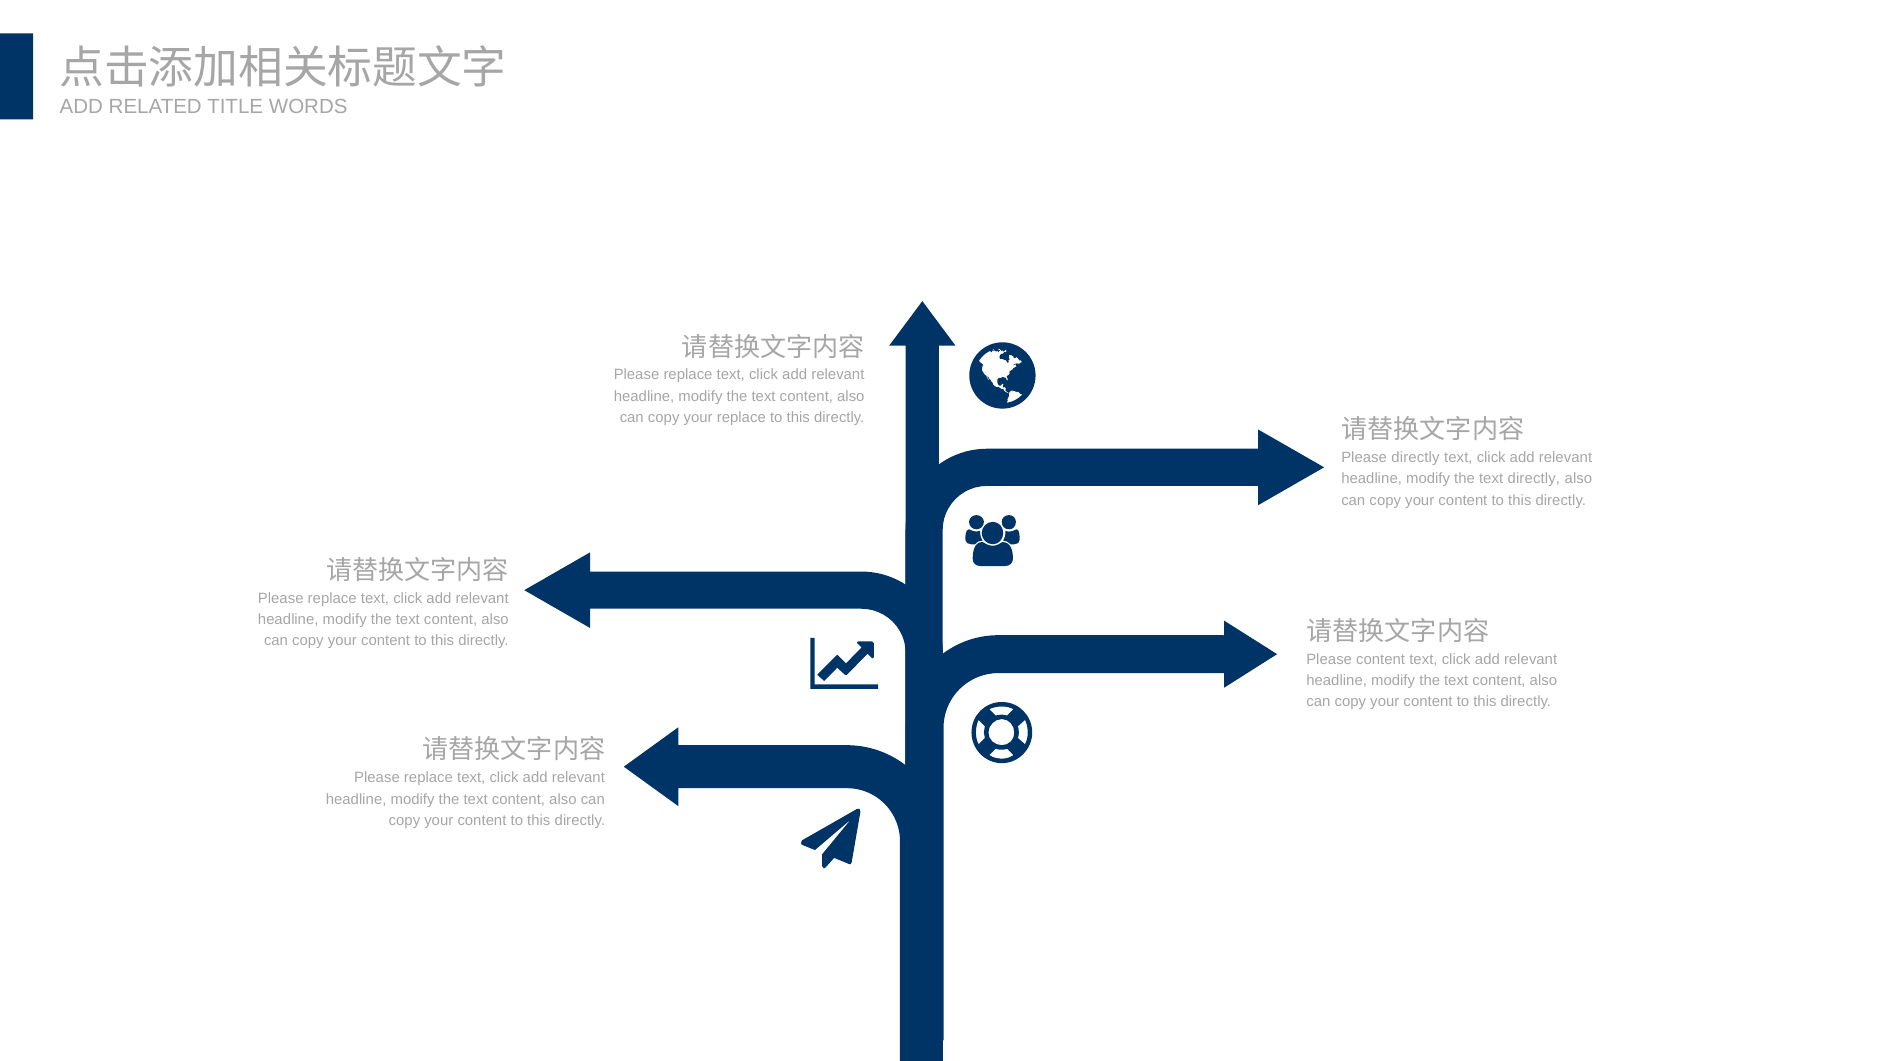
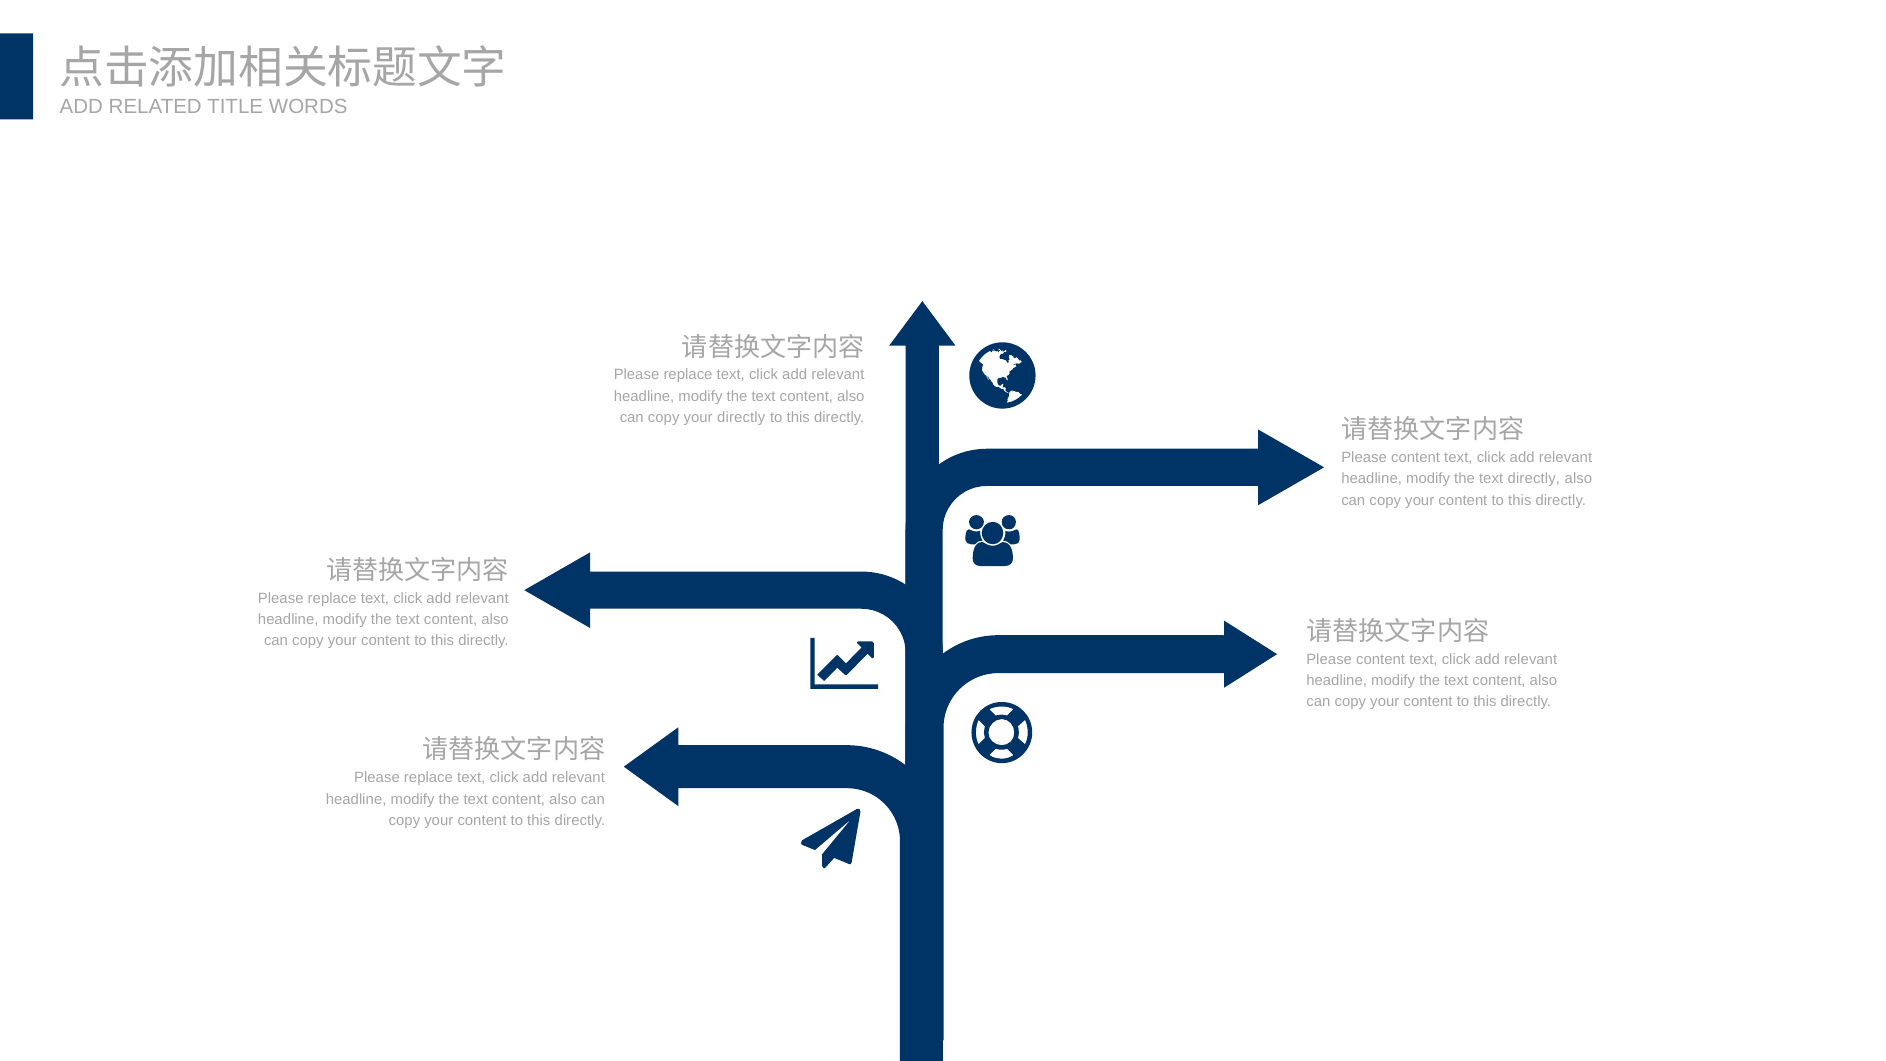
your replace: replace -> directly (741, 418)
directly: directly -> content (1416, 457)
